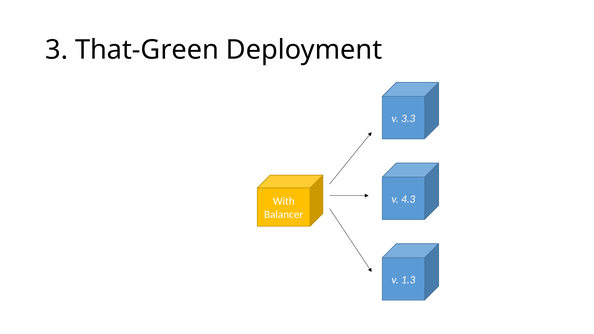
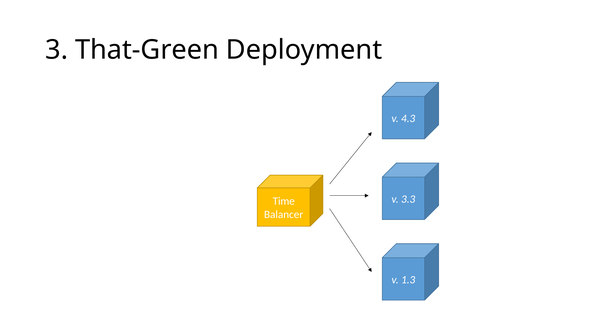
3.3: 3.3 -> 4.3 (408, 118)
4.3: 4.3 -> 3.3 (408, 199)
With: With -> Time (284, 201)
